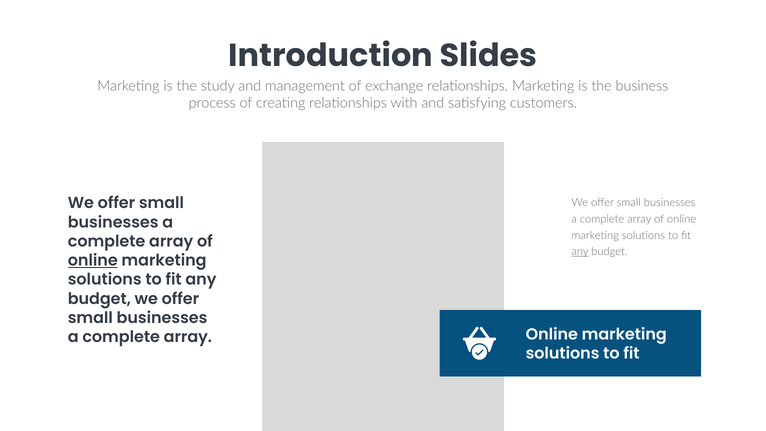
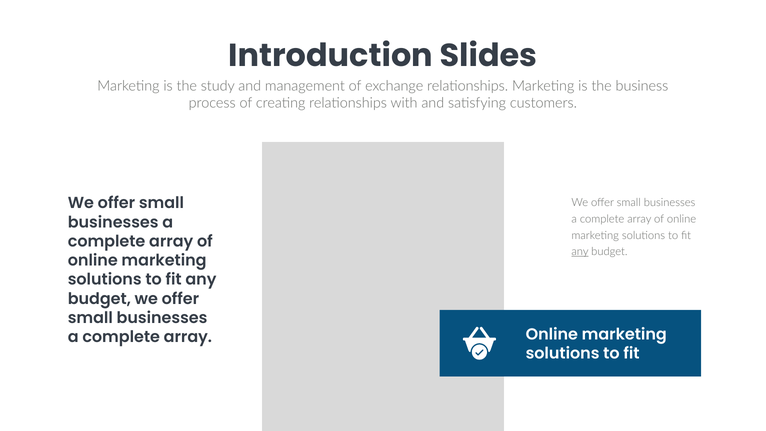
online underline: present -> none (93, 261)
